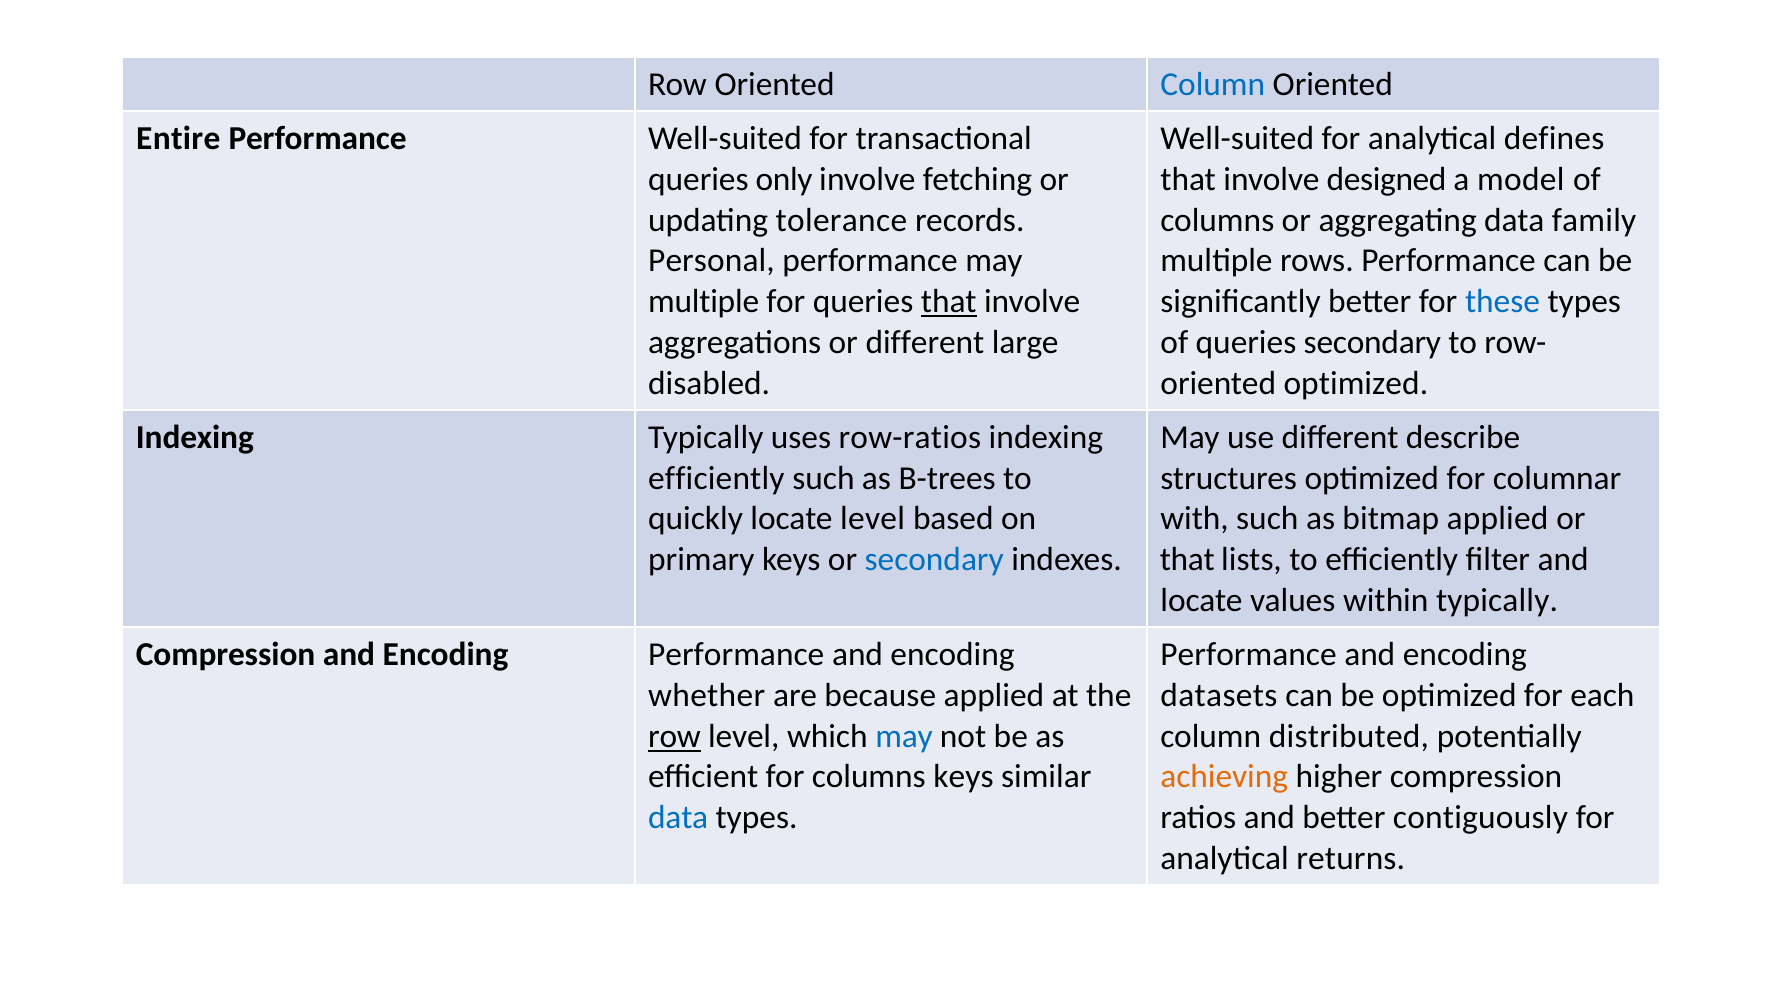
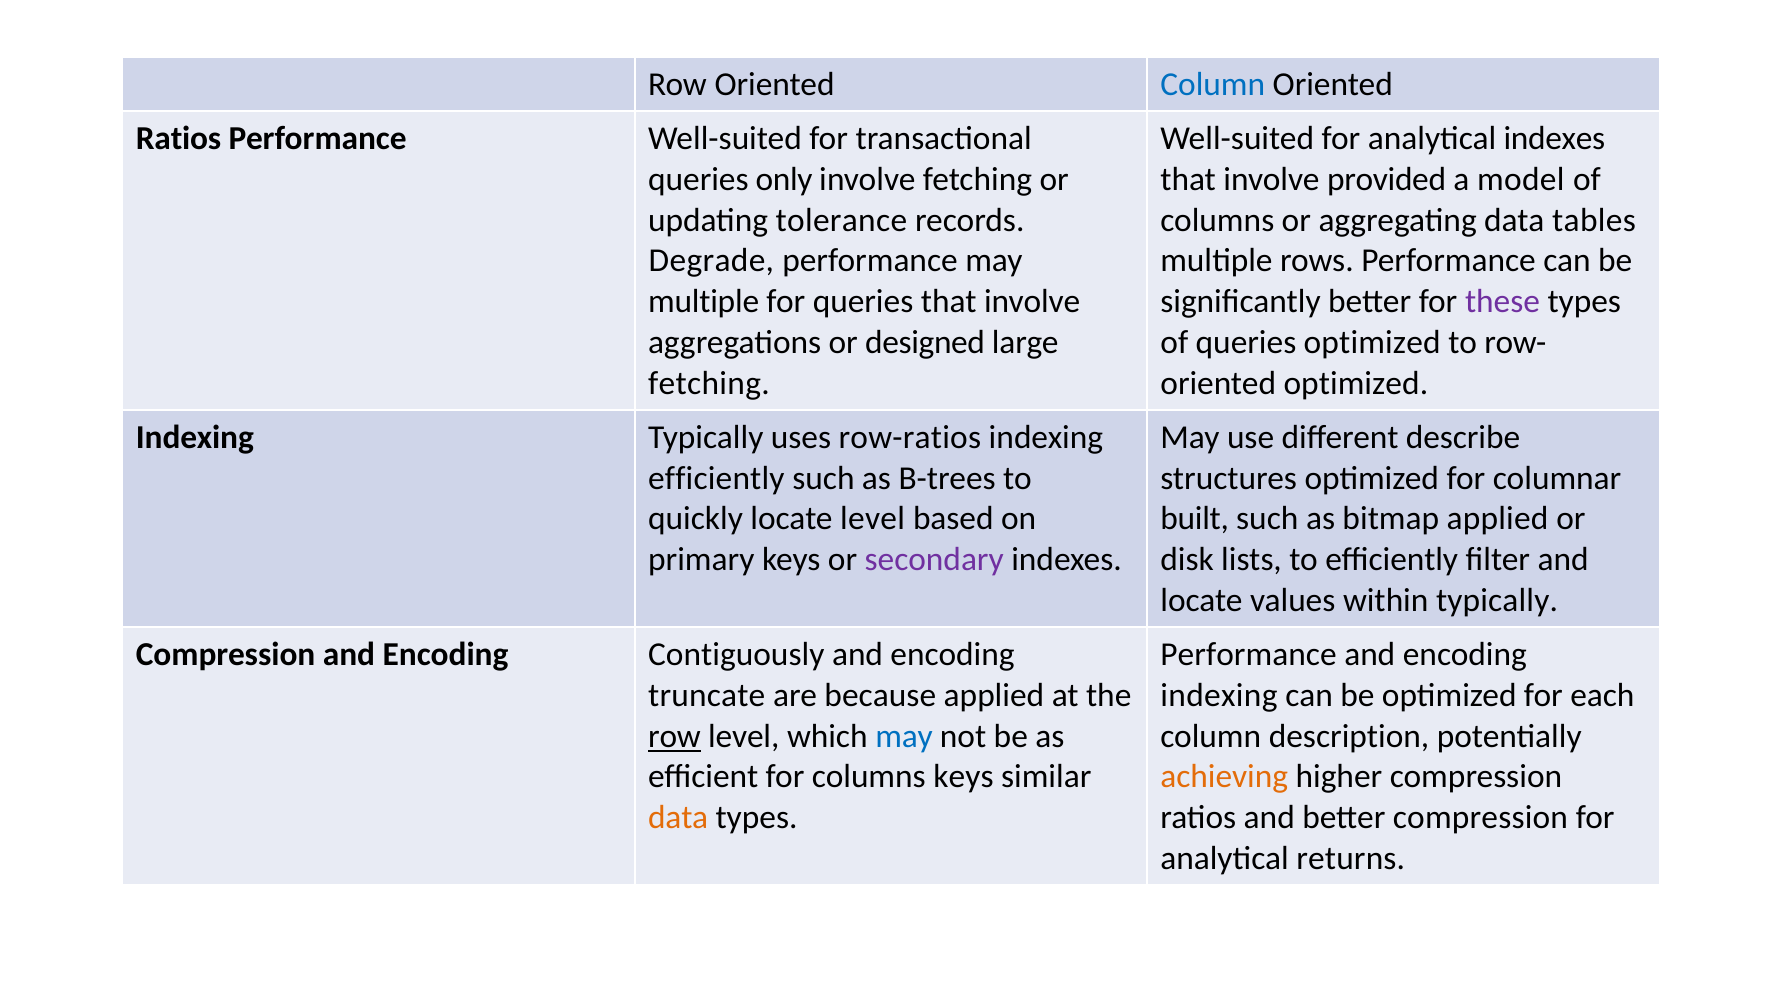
Entire: Entire -> Ratios (179, 139)
analytical defines: defines -> indexes (1554, 139)
designed: designed -> provided (1387, 180)
family: family -> tables (1594, 220)
Personal: Personal -> Degrade (711, 261)
that underline: present -> none (949, 302)
these colour: blue -> purple (1503, 302)
or different: different -> designed (925, 343)
queries secondary: secondary -> optimized (1372, 343)
disabled: disabled -> fetching (709, 383)
with: with -> built (1195, 519)
secondary colour: blue -> purple (934, 560)
that: that -> disk (1187, 560)
Encoding Performance: Performance -> Contiguously (736, 655)
whether: whether -> truncate (707, 696)
datasets: datasets -> indexing (1219, 696)
distributed: distributed -> description (1349, 736)
data colour: blue -> orange (678, 818)
better contiguously: contiguously -> compression (1480, 818)
